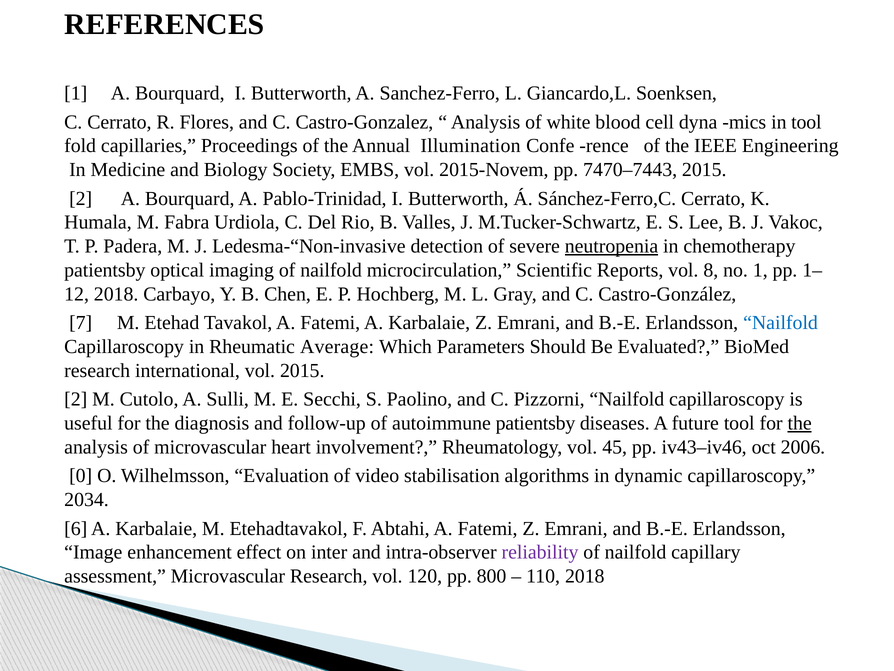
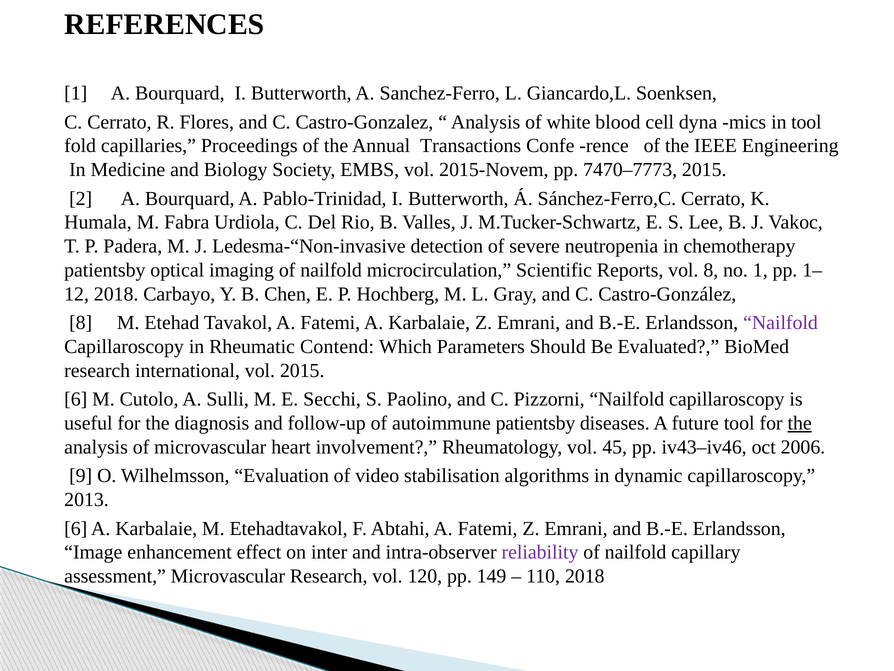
Illumination: Illumination -> Transactions (471, 146)
7470–7443: 7470–7443 -> 7470–7773 (630, 170)
neutropenia underline: present -> none (611, 246)
7: 7 -> 8 (81, 323)
Nailfold colour: blue -> purple (781, 323)
Average: Average -> Contend (337, 346)
2: 2 -> 6 (76, 399)
0: 0 -> 9 (81, 475)
2034: 2034 -> 2013 (87, 499)
800: 800 -> 149 (492, 576)
